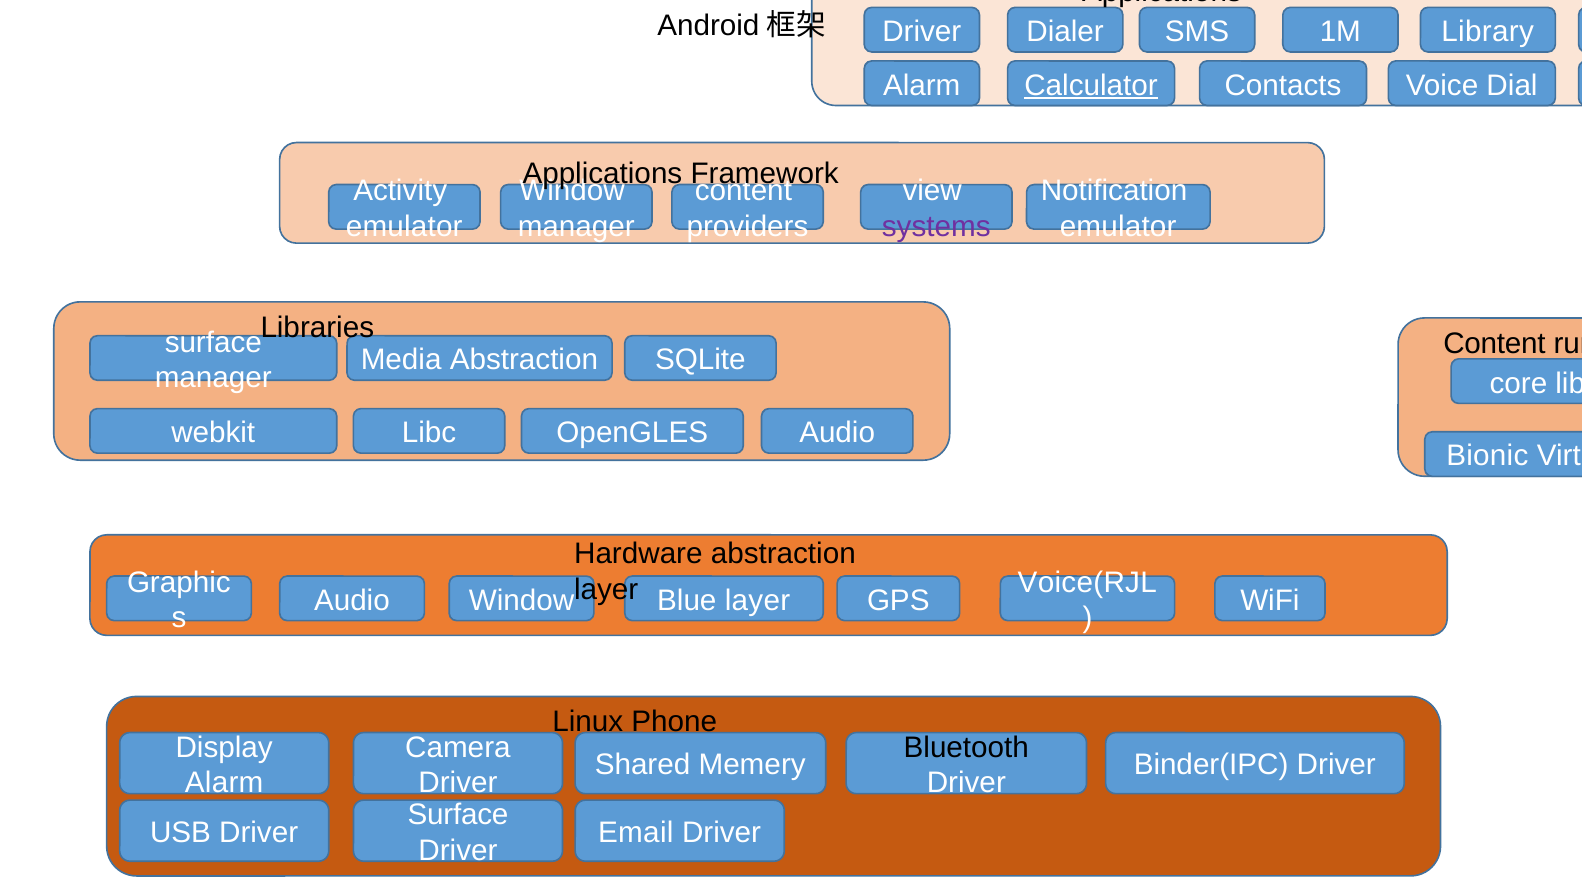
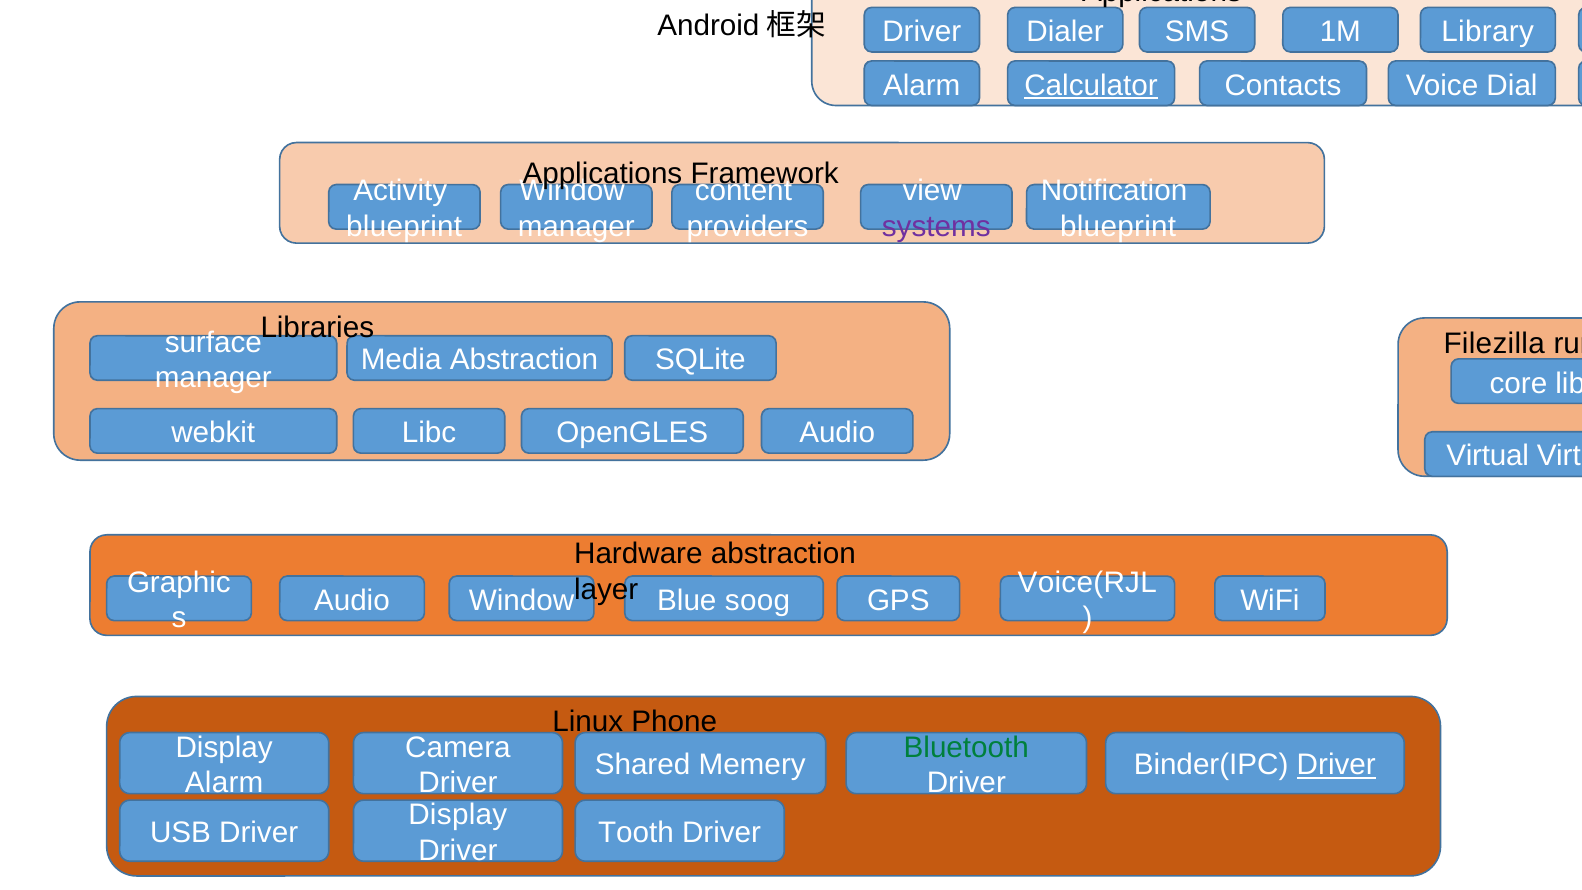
emulator: emulator -> blueprint (404, 227)
emulator: emulator -> blueprint (1118, 227)
Content: Content -> Filezilla (1494, 344)
Bionic: Bionic -> Virtual (1488, 456)
Blue layer: layer -> soog (758, 600)
Bluetooth colour: black -> green (966, 747)
Driver underline: none -> present (1336, 765)
Surface: Surface -> Display (458, 815)
Email: Email -> Tooth (636, 833)
